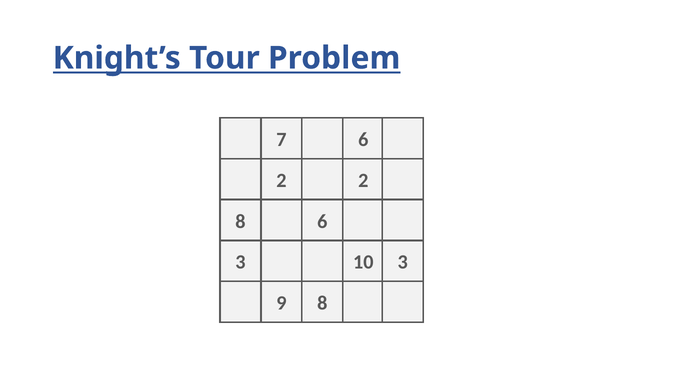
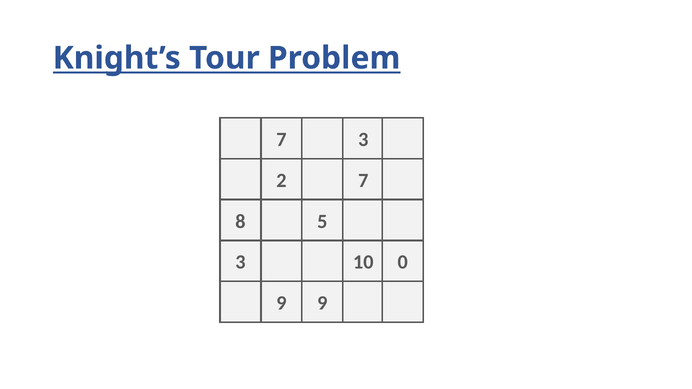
7 6: 6 -> 3 (363, 140)
2 2: 2 -> 7 (363, 181)
8 6: 6 -> 5 (322, 222)
10 3: 3 -> 0 (403, 263)
9 8: 8 -> 9 (322, 303)
